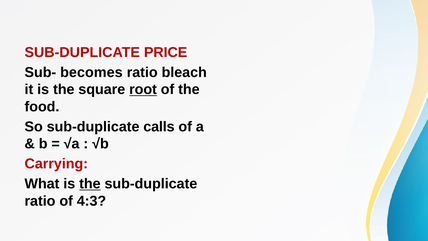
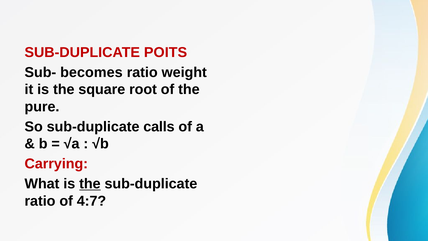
PRICE: PRICE -> POITS (166, 52)
bleach: bleach -> weight (184, 72)
root underline: present -> none (143, 89)
food: food -> pure (42, 107)
4:3: 4:3 -> 4:7 (92, 201)
